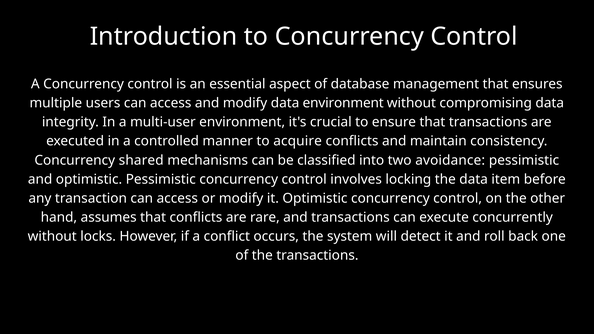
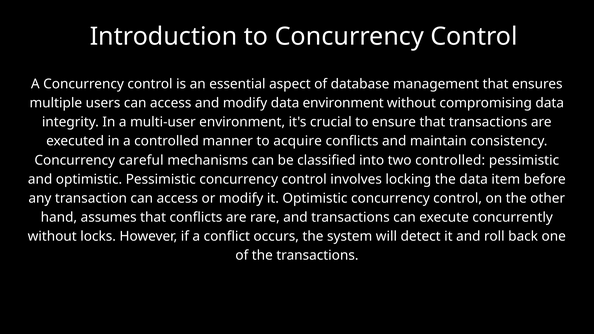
shared: shared -> careful (141, 160)
two avoidance: avoidance -> controlled (450, 160)
